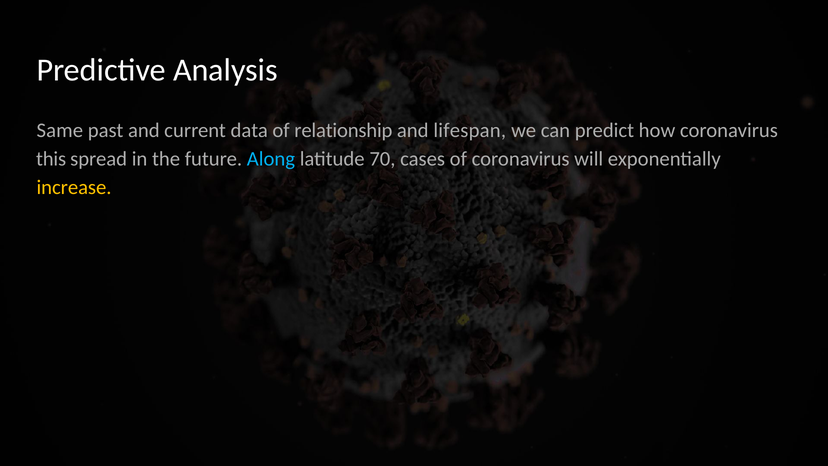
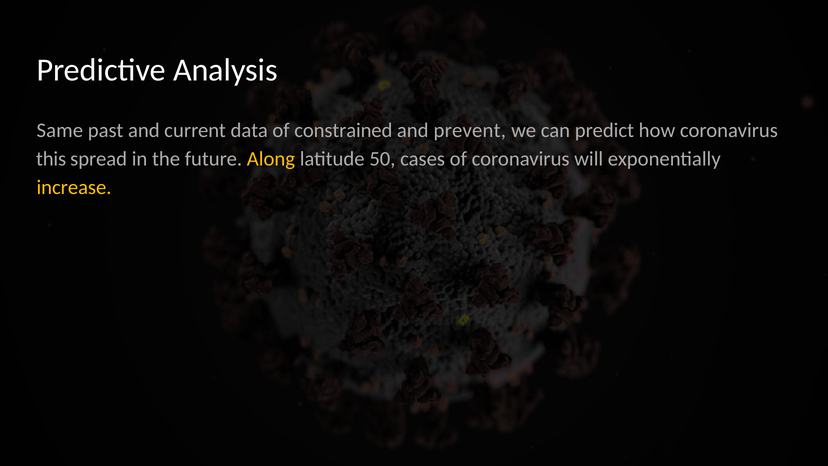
relationship: relationship -> constrained (343, 130)
lifespan: lifespan -> prevent (470, 130)
Along colour: light blue -> yellow (271, 159)
70: 70 -> 50 (382, 159)
